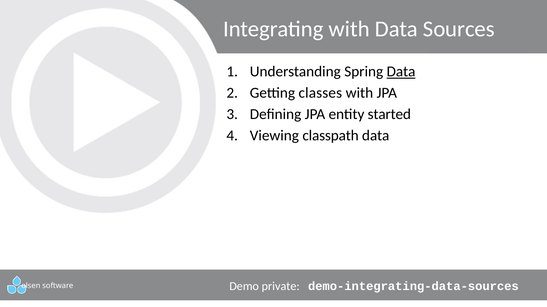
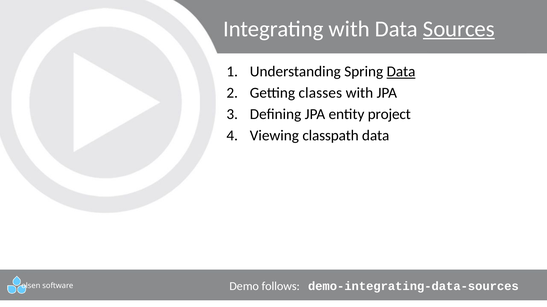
Sources underline: none -> present (459, 29)
started: started -> project (389, 114)
private: private -> follows (281, 287)
